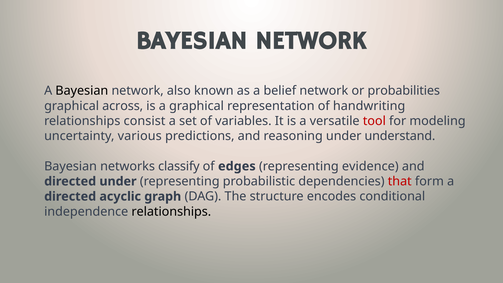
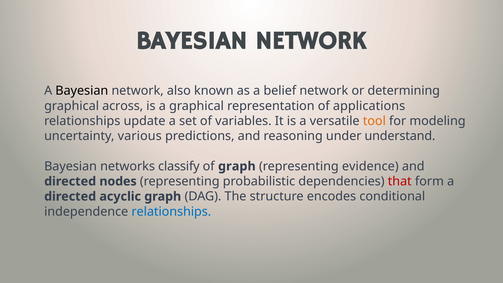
probabilities: probabilities -> determining (404, 91)
handwriting: handwriting -> applications (369, 106)
consist: consist -> update (145, 121)
tool colour: red -> orange (374, 121)
of edges: edges -> graph (237, 166)
directed under: under -> nodes (118, 181)
relationships colour: black -> blue (171, 211)
